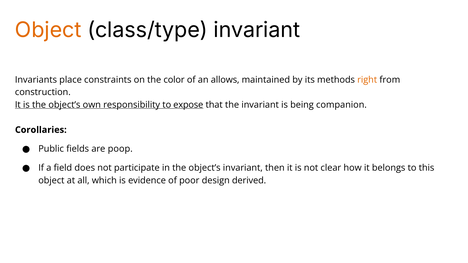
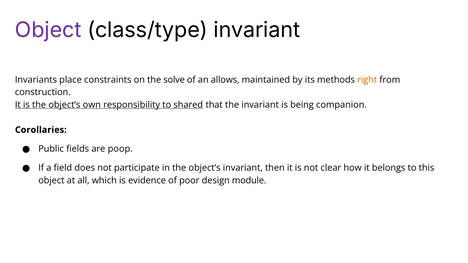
Object colour: orange -> purple (48, 30)
color: color -> solve (174, 80)
expose: expose -> shared (188, 105)
derived: derived -> module (249, 181)
